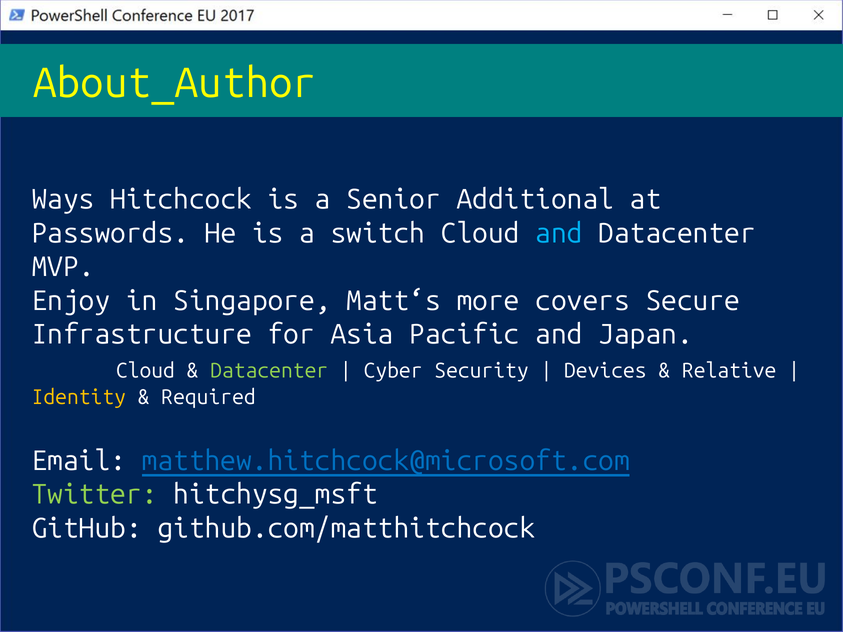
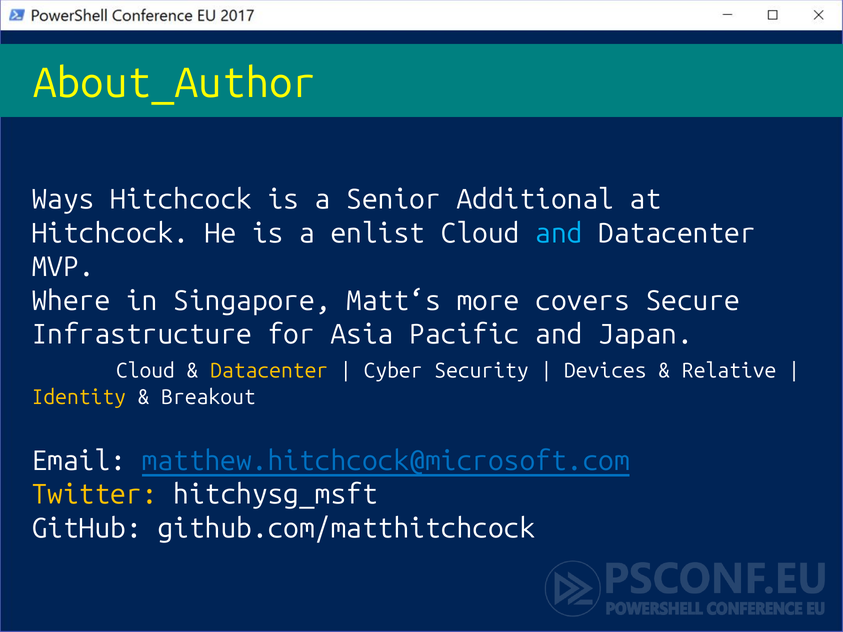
Passwords: Passwords -> Hitchcock (110, 234)
switch: switch -> enlist (378, 234)
Enjoy: Enjoy -> Where (71, 301)
Datacenter colour: light green -> yellow (269, 371)
Required: Required -> Breakout (209, 397)
Twitter colour: light green -> yellow (95, 495)
